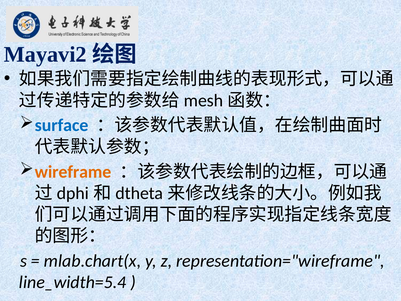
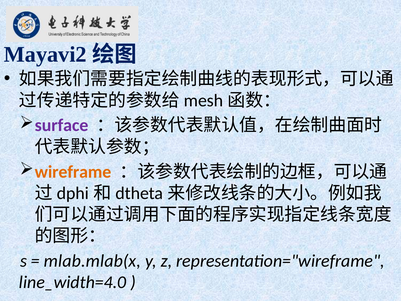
surface colour: blue -> purple (62, 125)
mlab.chart(x: mlab.chart(x -> mlab.mlab(x (92, 261)
line_width=5.4: line_width=5.4 -> line_width=4.0 (73, 282)
